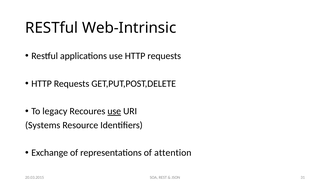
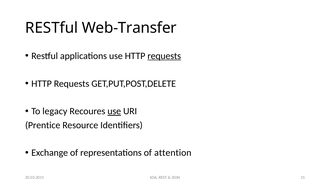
Web-Intrinsic: Web-Intrinsic -> Web-Transfer (129, 28)
requests underline: none -> present (164, 56)
Systems: Systems -> Prentice (43, 125)
